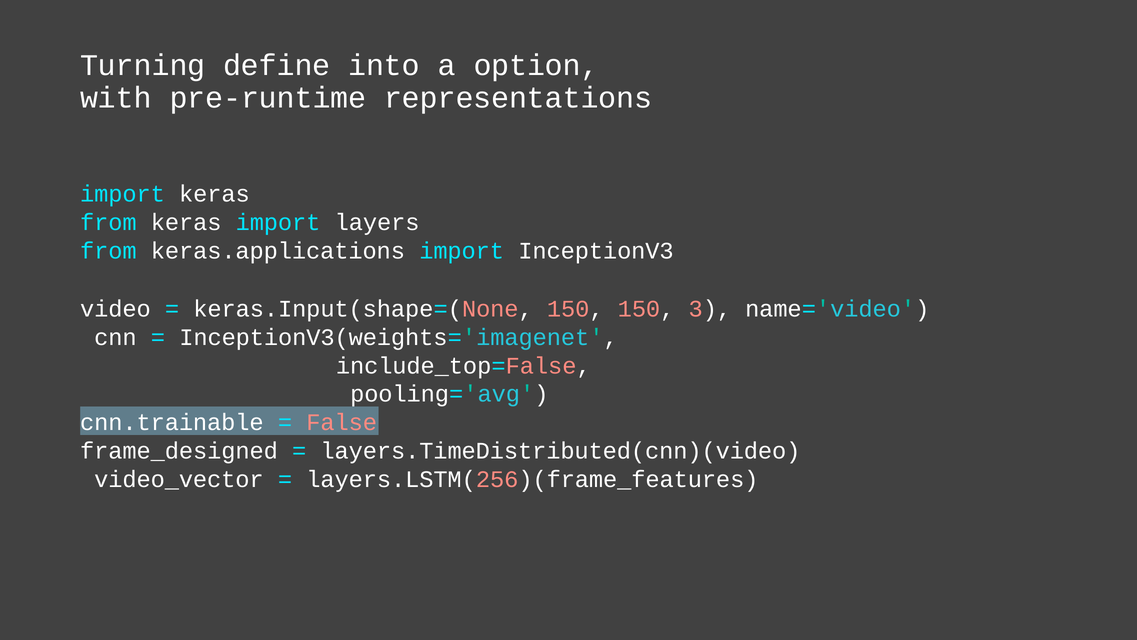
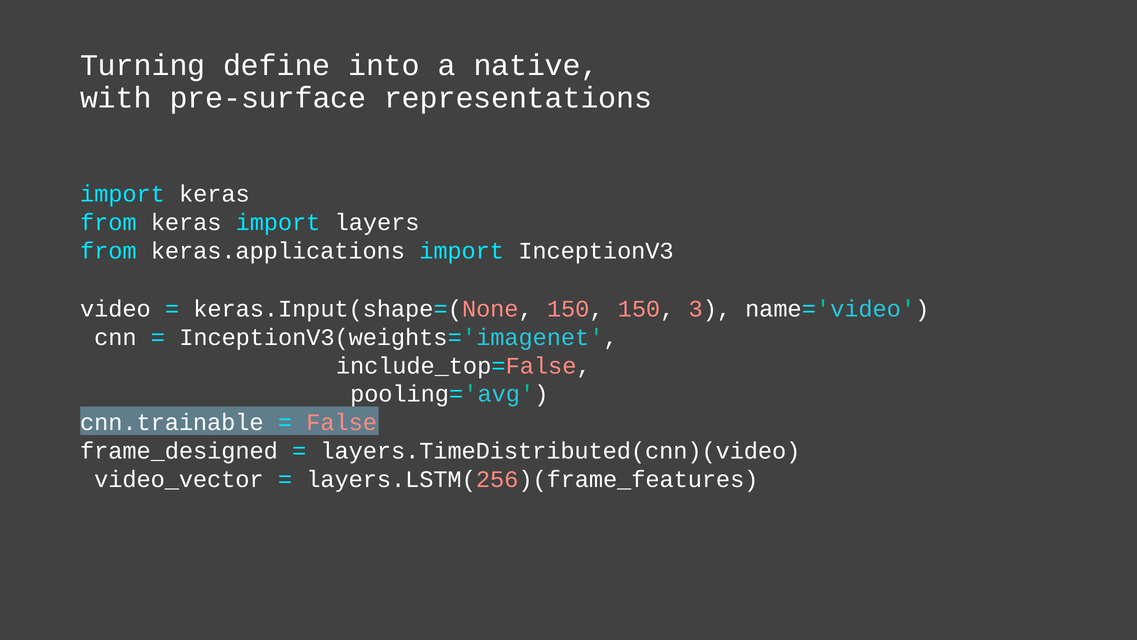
option: option -> native (536, 66)
pre-runtime: pre-runtime -> pre-surface (268, 98)
